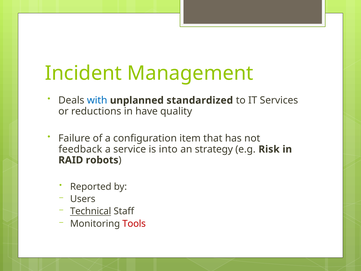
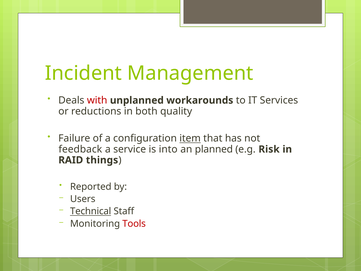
with colour: blue -> red (97, 100)
standardized: standardized -> workarounds (200, 100)
have: have -> both (146, 111)
item underline: none -> present (190, 138)
strategy: strategy -> planned (214, 149)
robots: robots -> things (102, 160)
